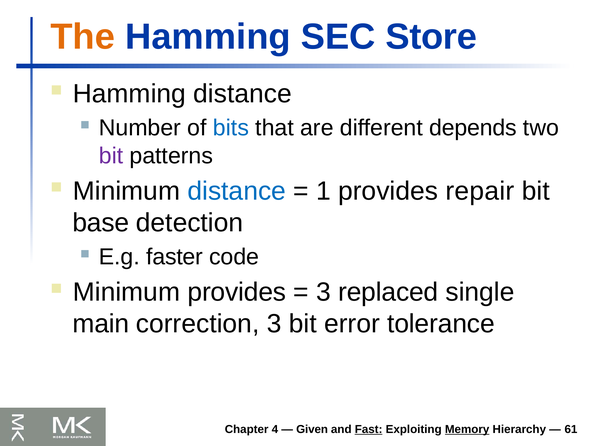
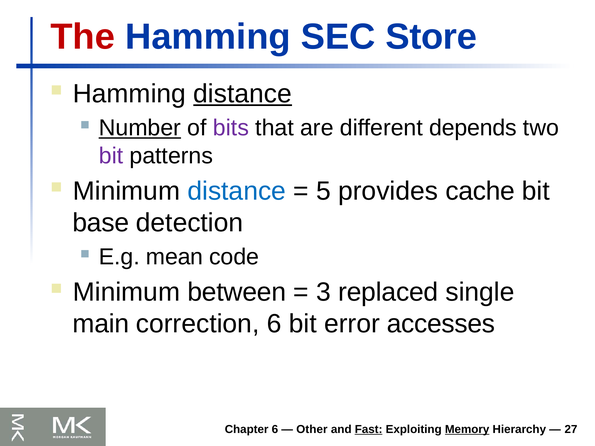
The colour: orange -> red (83, 37)
distance underline: none -> present (243, 94)
Number underline: none -> present (140, 128)
bits colour: blue -> purple (231, 128)
1: 1 -> 5 (323, 191)
repair: repair -> cache (480, 191)
faster: faster -> mean (175, 257)
Minimum provides: provides -> between (237, 292)
correction 3: 3 -> 6 (274, 324)
tolerance: tolerance -> accesses (441, 324)
Chapter 4: 4 -> 6 (275, 429)
Given: Given -> Other (312, 429)
61: 61 -> 27 (571, 429)
